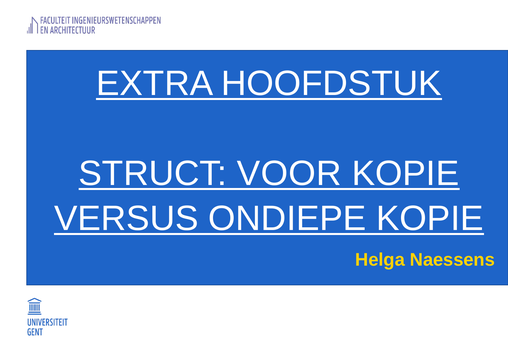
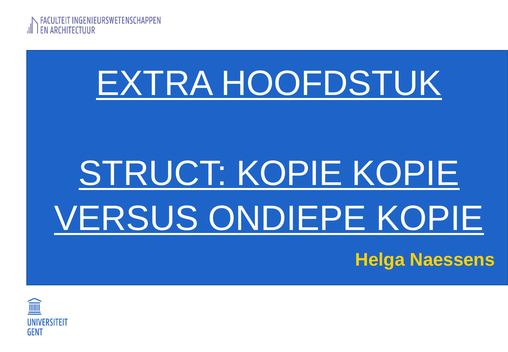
STRUCT VOOR: VOOR -> KOPIE (290, 173)
